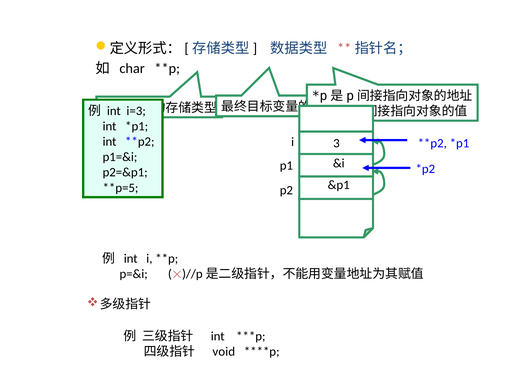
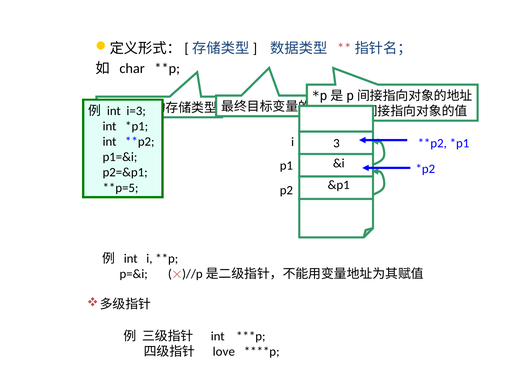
void: void -> love (224, 351)
